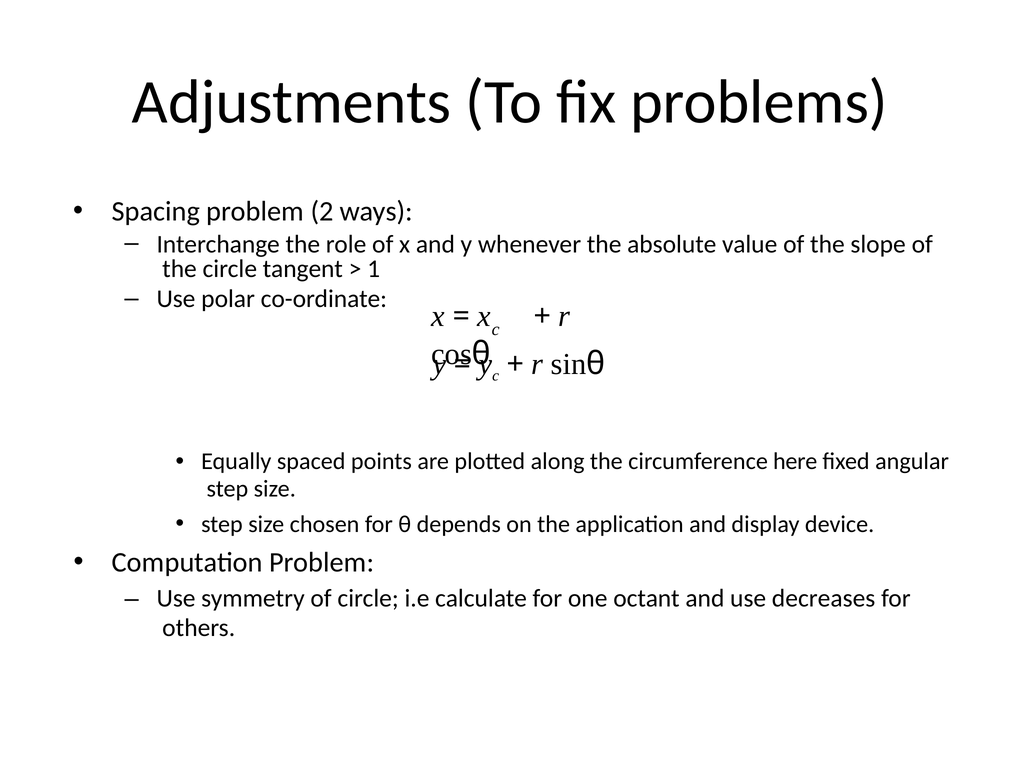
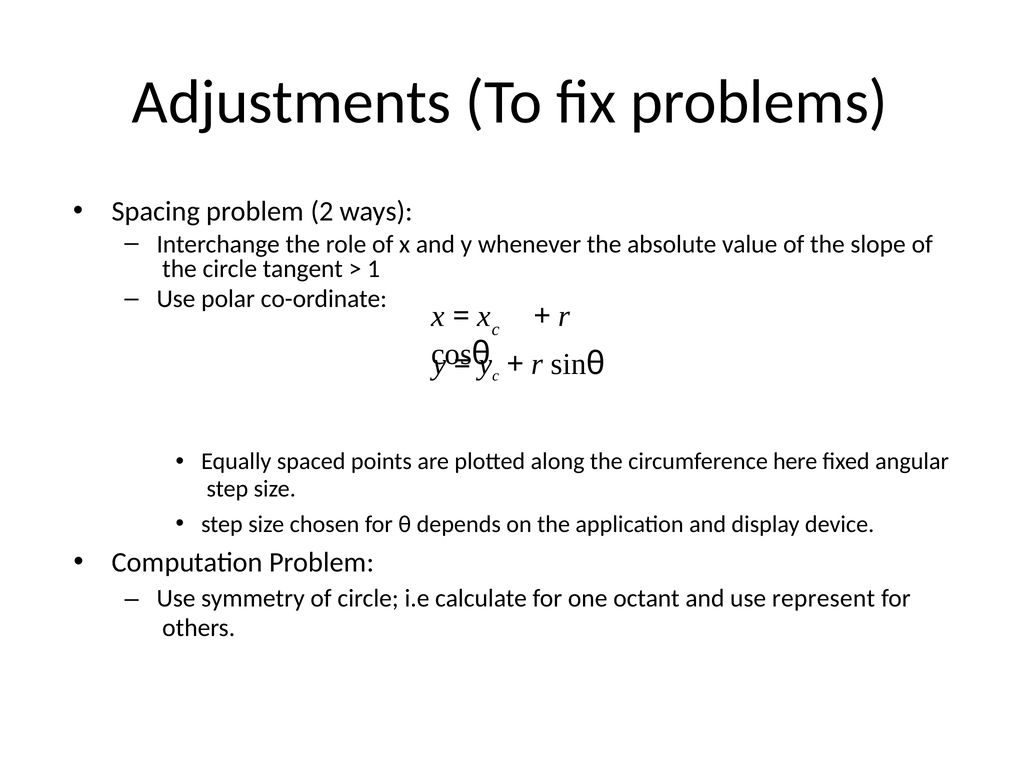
decreases: decreases -> represent (823, 599)
